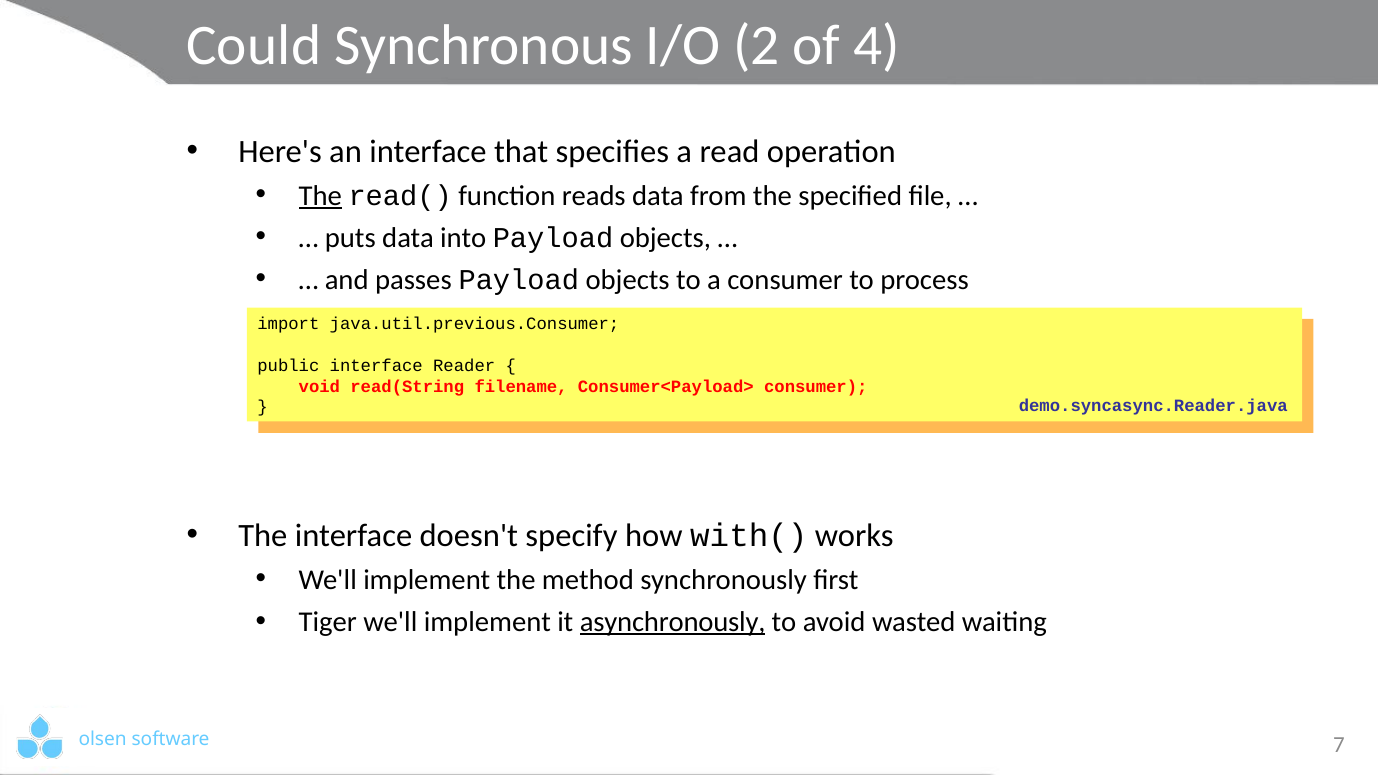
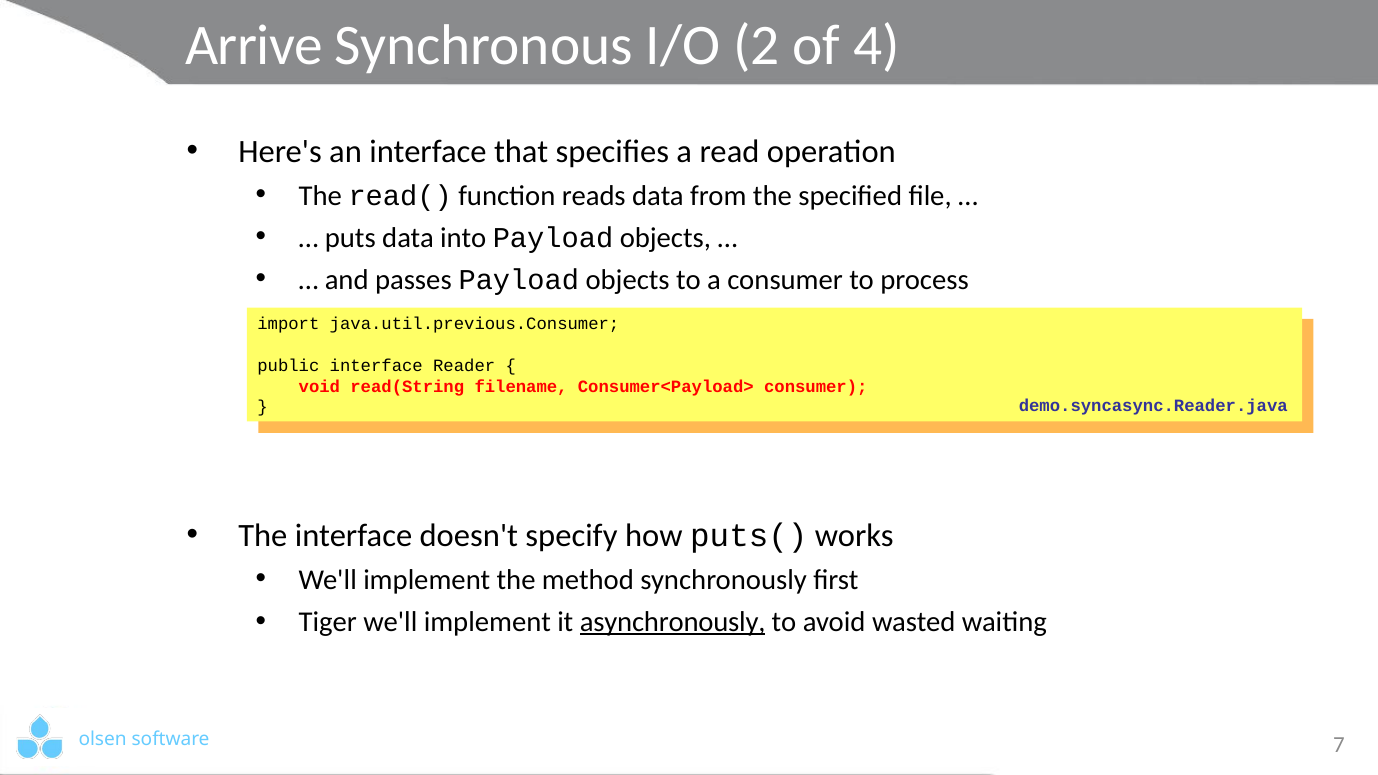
Could: Could -> Arrive (254, 46)
The underline: present -> none (320, 196)
with(: with( -> puts( (749, 536)
